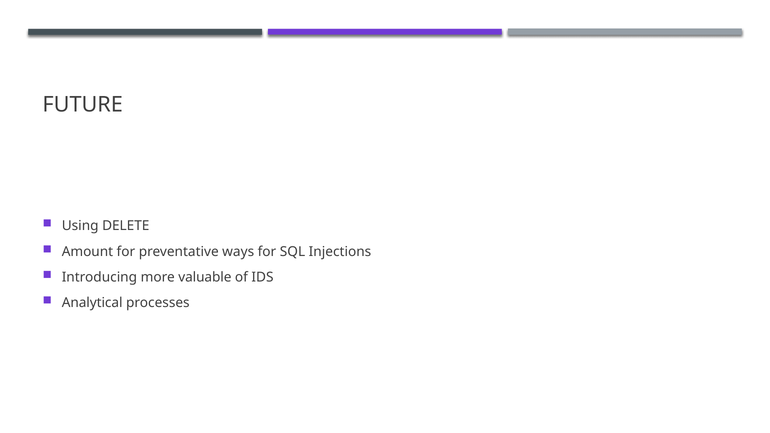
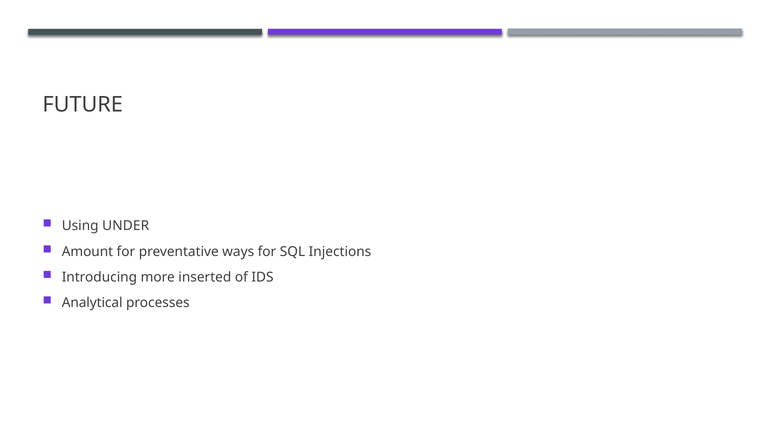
DELETE: DELETE -> UNDER (126, 226)
valuable: valuable -> inserted (205, 277)
